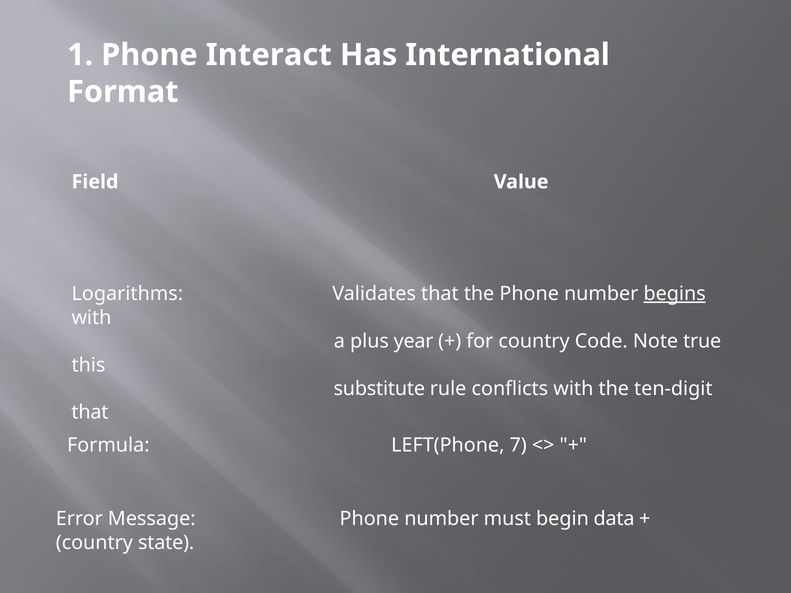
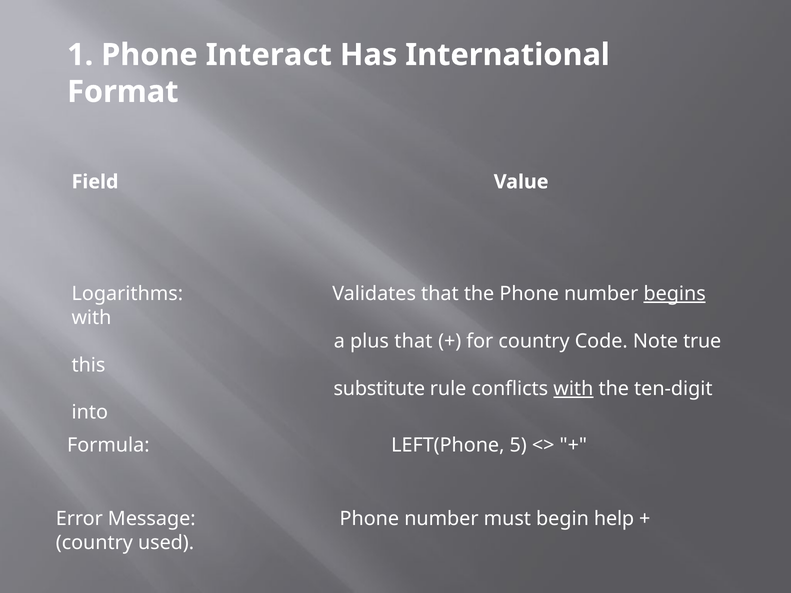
plus year: year -> that (413, 341)
with underline: none -> present (573, 389)
that: that -> into (90, 413)
7: 7 -> 5 (518, 446)
data: data -> help (614, 519)
state: state -> used (166, 543)
